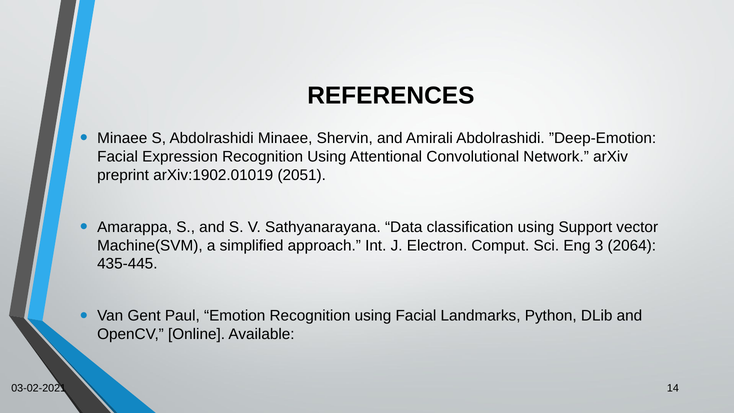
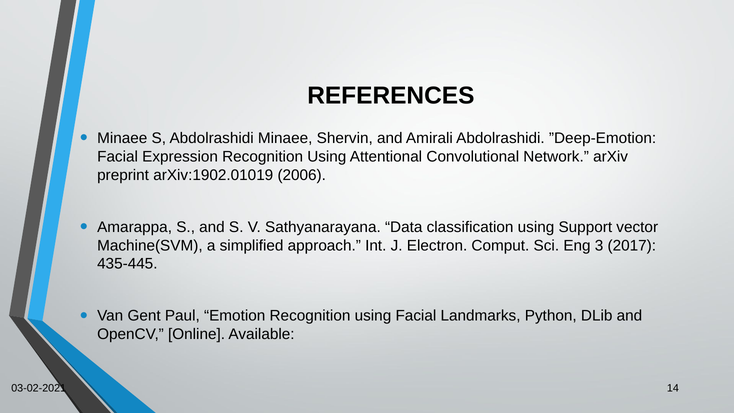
2051: 2051 -> 2006 (302, 175)
2064: 2064 -> 2017 (632, 245)
